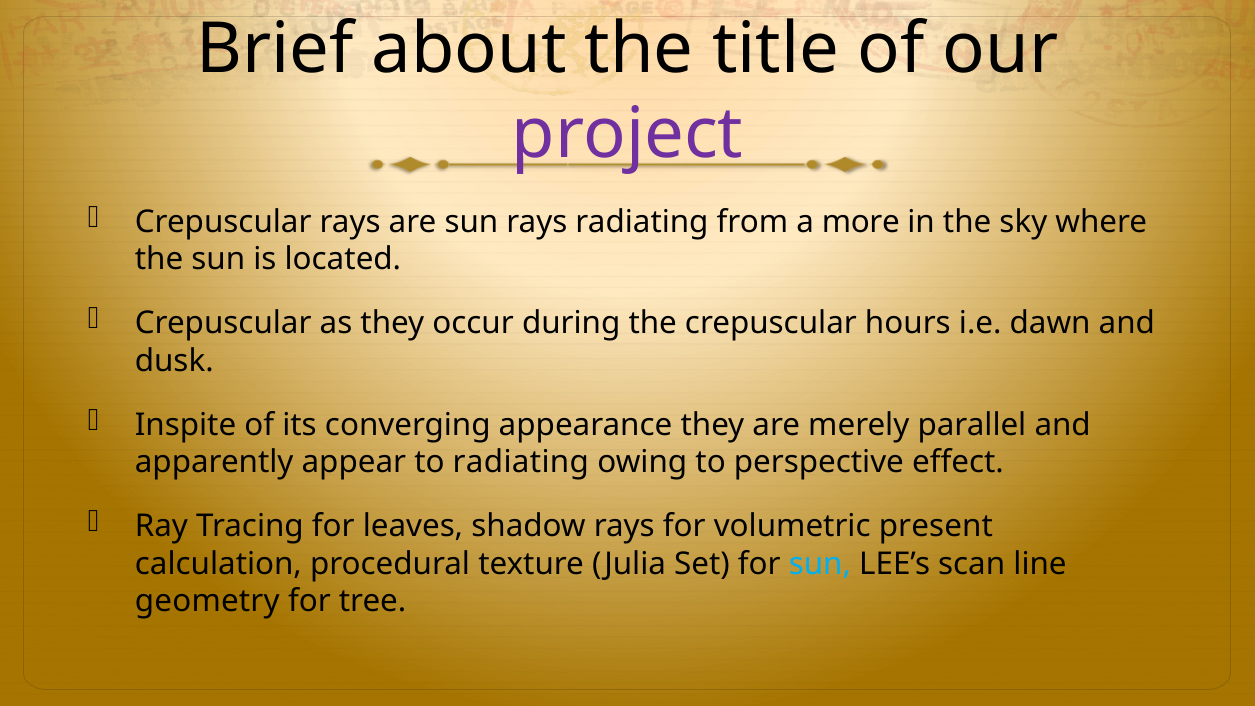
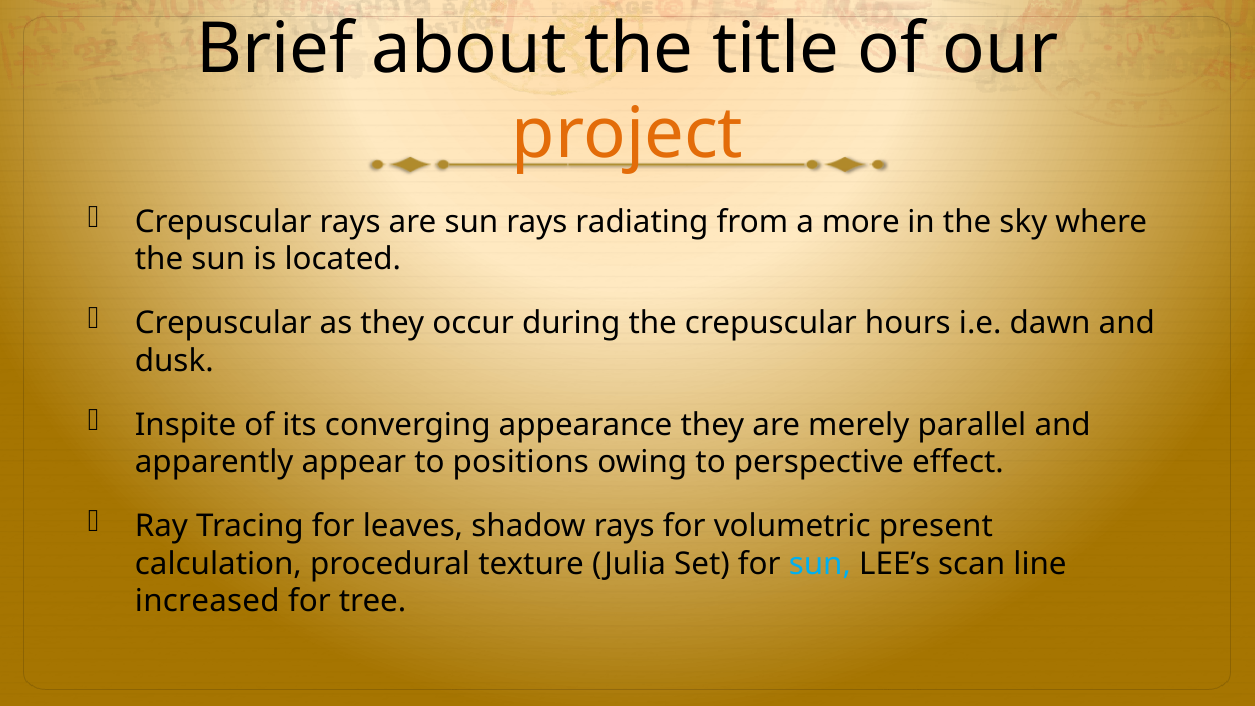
project colour: purple -> orange (628, 134)
to radiating: radiating -> positions (521, 462)
geometry: geometry -> increased (207, 602)
